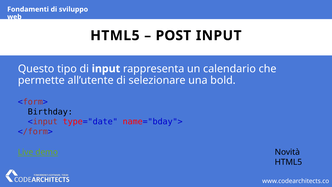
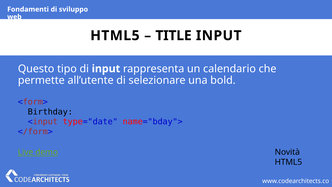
POST: POST -> TITLE (174, 36)
